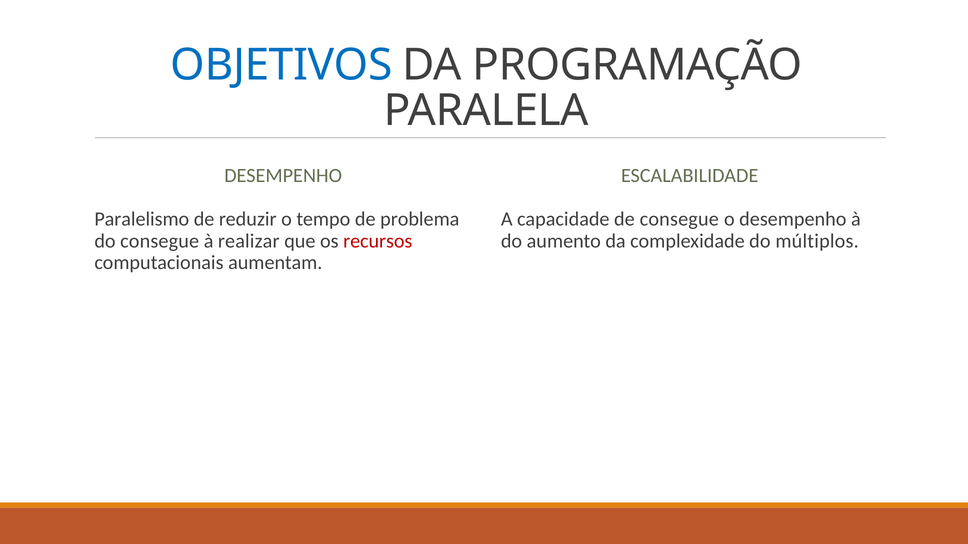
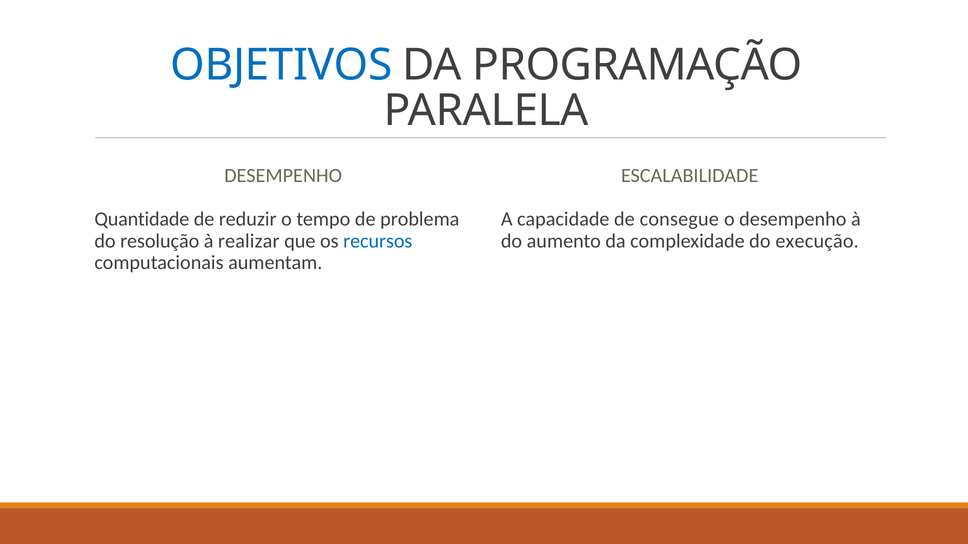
Paralelismo: Paralelismo -> Quantidade (142, 219)
do consegue: consegue -> resolução (160, 241)
recursos colour: red -> blue (378, 241)
múltiplos: múltiplos -> execução (817, 241)
